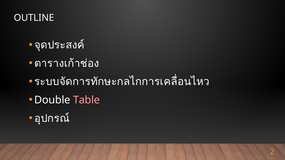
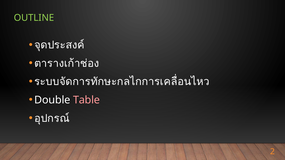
OUTLINE colour: white -> light green (34, 18)
